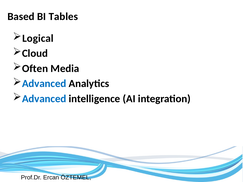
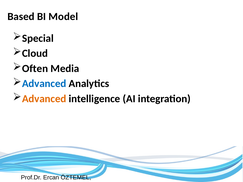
Tables: Tables -> Model (63, 16)
Logical: Logical -> Special (38, 38)
Advanced colour: blue -> orange (44, 99)
